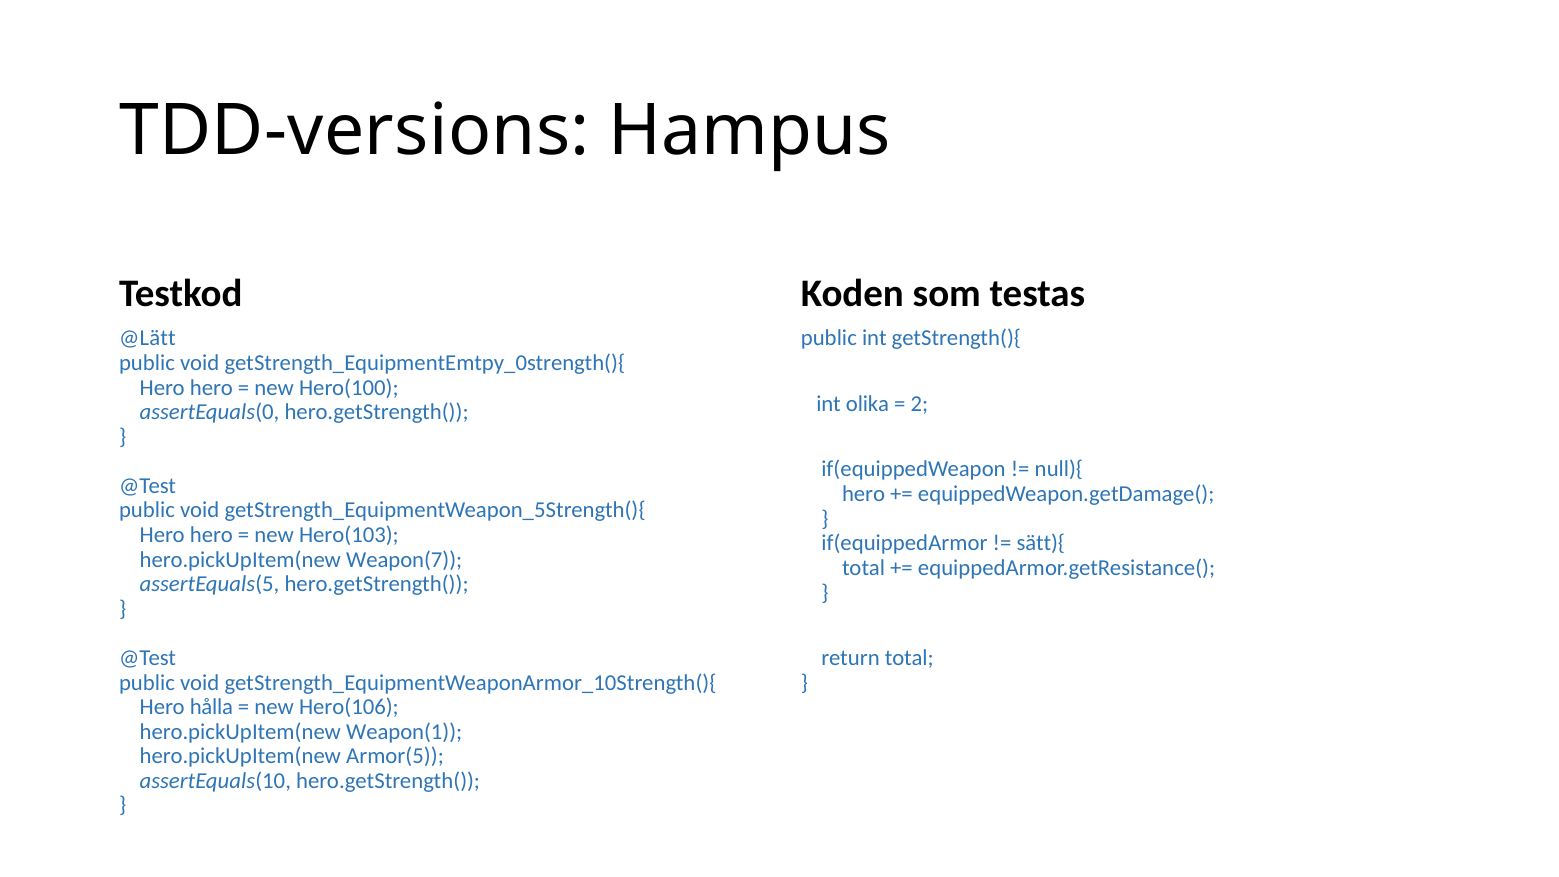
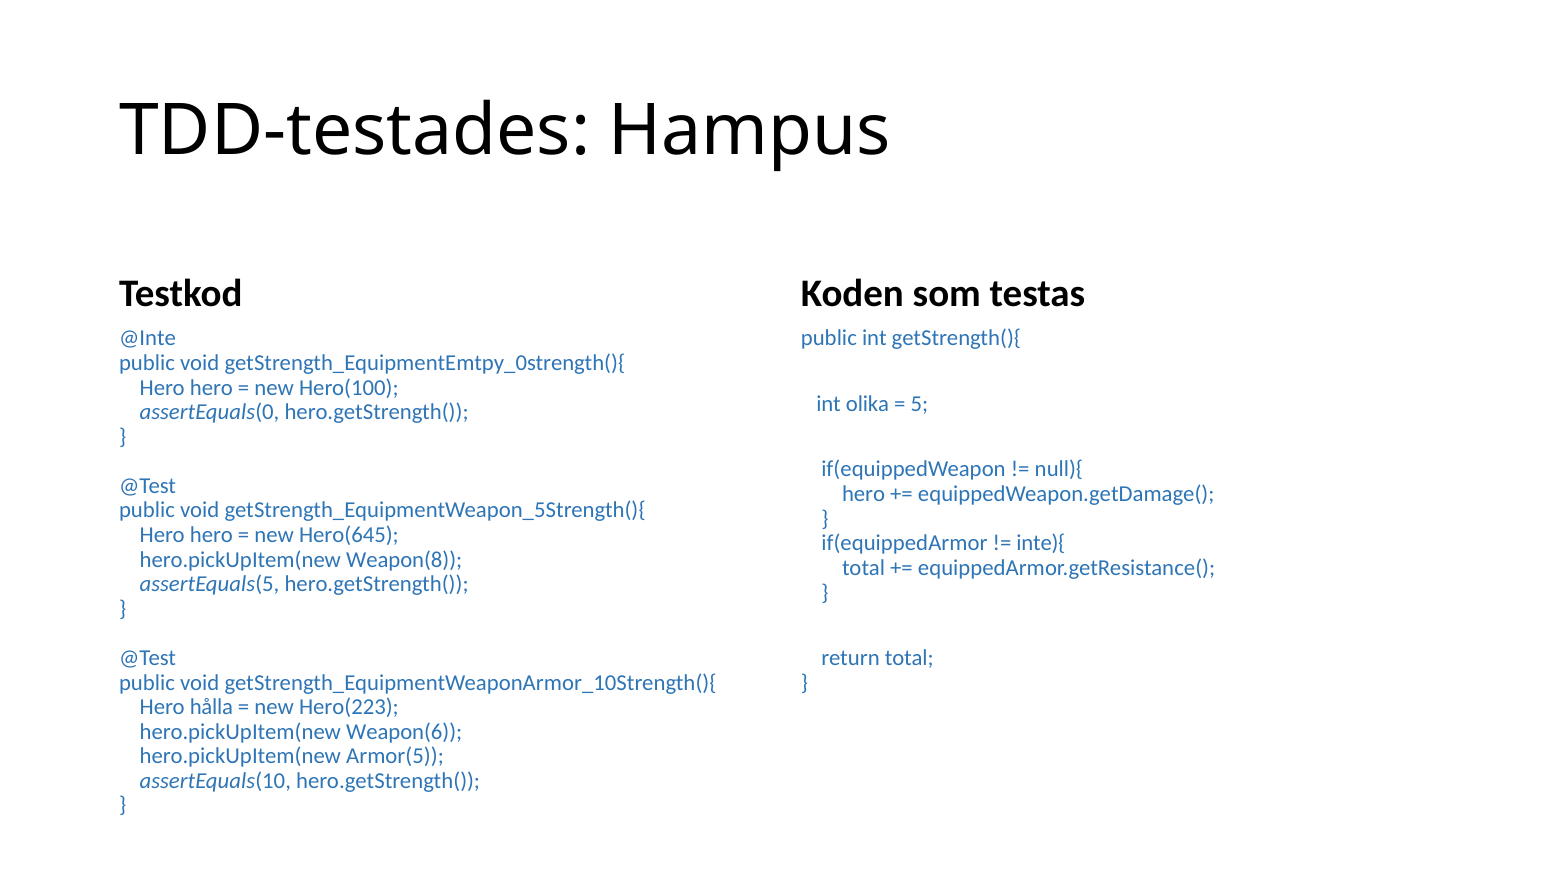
TDD-versions: TDD-versions -> TDD-testades (355, 131)
@Lätt: @Lätt -> @Inte (148, 338)
2: 2 -> 5 (919, 404)
Hero(103: Hero(103 -> Hero(645 (349, 535)
sätt){: sätt){ -> inte){ (1041, 543)
Weapon(7: Weapon(7 -> Weapon(8 (404, 560)
Hero(106: Hero(106 -> Hero(223 (349, 707)
Weapon(1: Weapon(1 -> Weapon(6 (404, 732)
